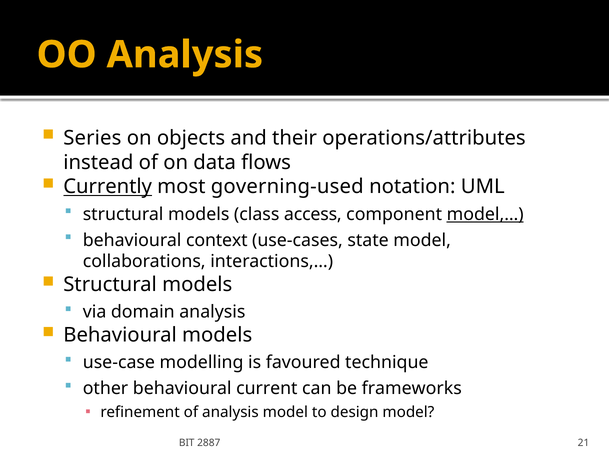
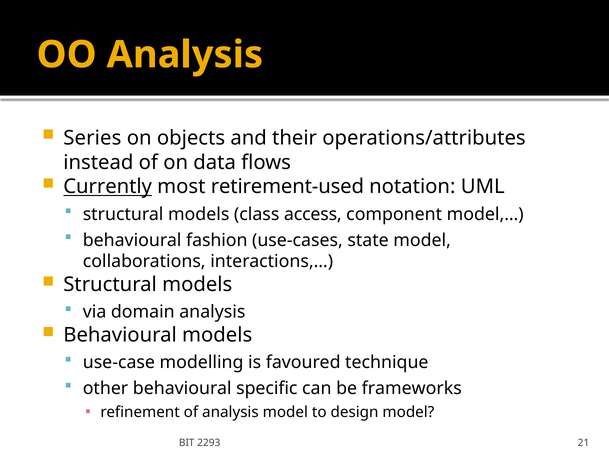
governing-used: governing-used -> retirement-used (287, 187)
model,… underline: present -> none (485, 214)
context: context -> fashion (217, 240)
current: current -> specific (267, 388)
2887: 2887 -> 2293 (209, 443)
